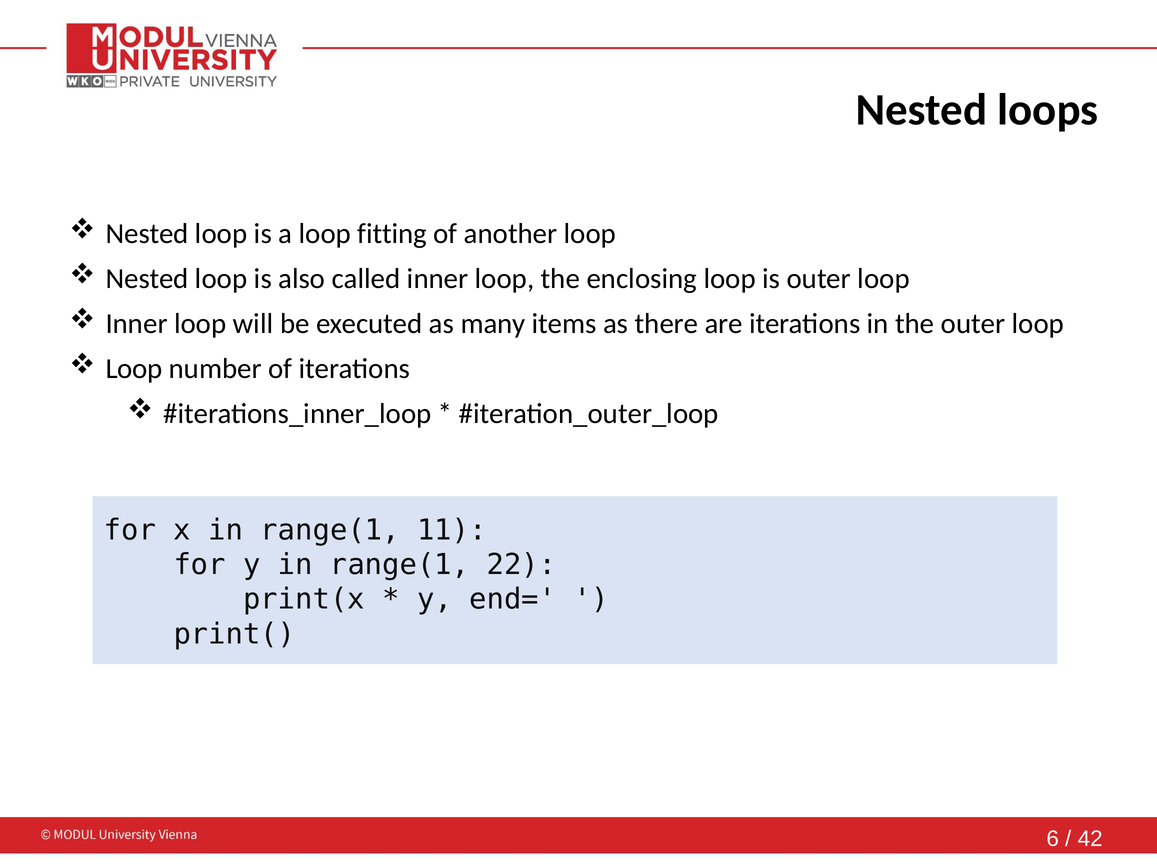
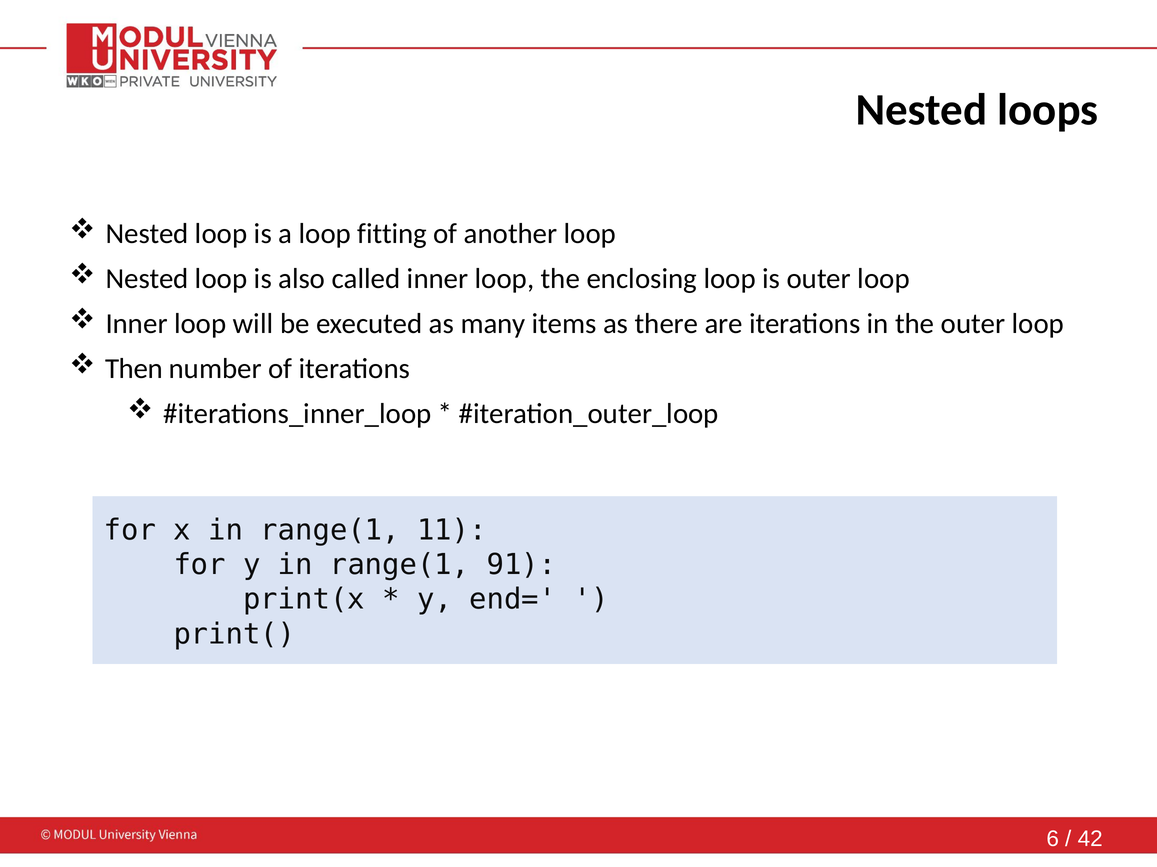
Loop: Loop -> Then (134, 369)
22: 22 -> 91 (521, 565)
